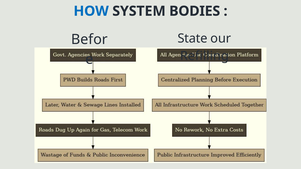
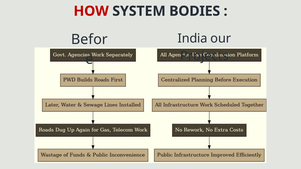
HOW colour: blue -> red (91, 11)
State: State -> India (193, 38)
Refilling: Refilling -> Projects (204, 56)
